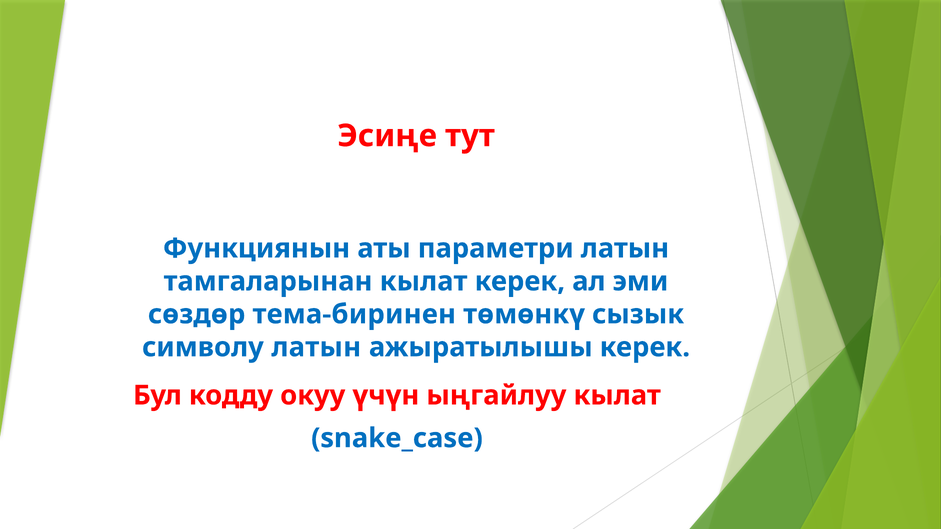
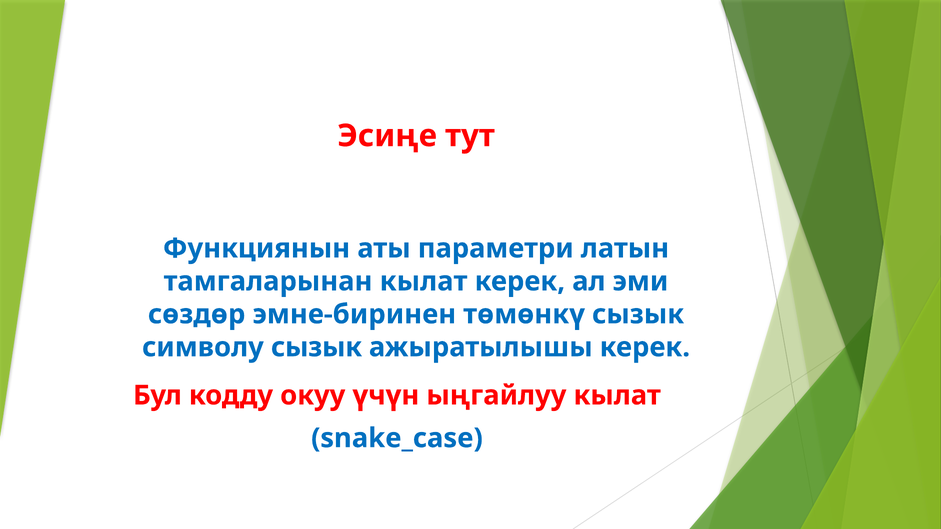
тема-биринен: тема-биринен -> эмне-биринен (354, 314)
символу латын: латын -> сызык (317, 347)
